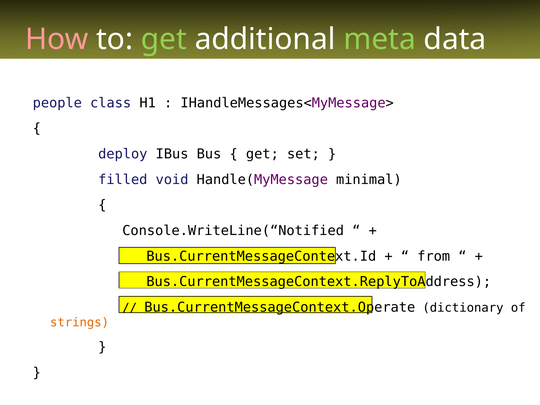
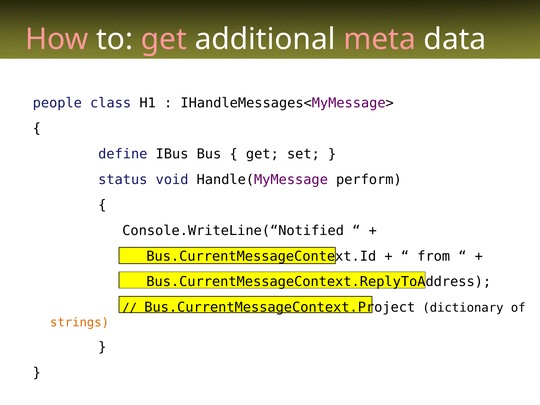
get colour: light green -> pink (164, 39)
meta colour: light green -> pink (380, 39)
deploy: deploy -> define (123, 154)
filled: filled -> status (123, 180)
minimal: minimal -> perform (369, 180)
Bus.CurrentMessageContext.Operate: Bus.CurrentMessageContext.Operate -> Bus.CurrentMessageContext.Project (280, 307)
